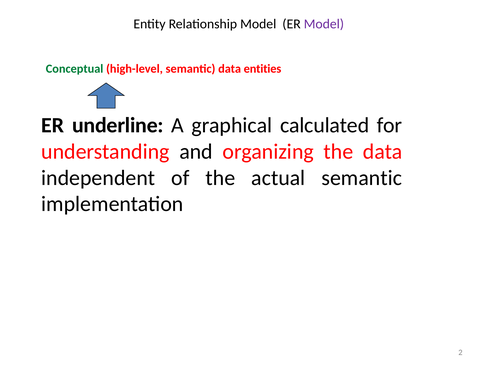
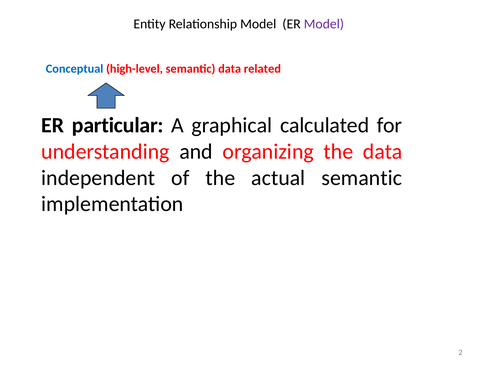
Conceptual colour: green -> blue (75, 69)
entities: entities -> related (262, 69)
underline: underline -> particular (118, 125)
